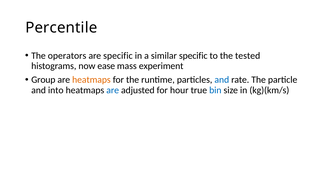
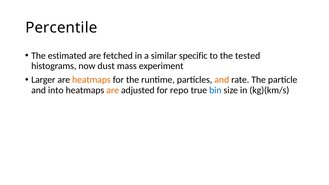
operators: operators -> estimated (67, 56)
are specific: specific -> fetched (118, 56)
ease: ease -> dust (106, 66)
Group: Group -> Larger (43, 80)
and colour: blue -> orange (222, 80)
are colour: blue -> orange (113, 90)
hour: hour -> repo (179, 90)
